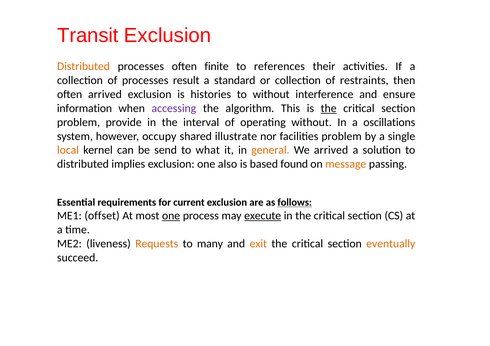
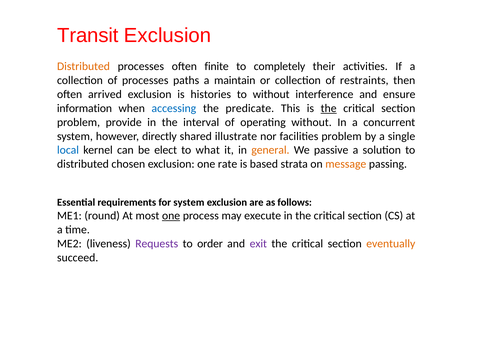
references: references -> completely (280, 67)
result: result -> paths (186, 81)
standard: standard -> maintain (235, 81)
accessing colour: purple -> blue (174, 108)
algorithm: algorithm -> predicate (250, 108)
oscillations: oscillations -> concurrent (389, 122)
occupy: occupy -> directly (159, 136)
local colour: orange -> blue (68, 150)
send: send -> elect (166, 150)
We arrived: arrived -> passive (331, 150)
implies: implies -> chosen (128, 164)
also: also -> rate (228, 164)
found: found -> strata (294, 164)
for current: current -> system (189, 203)
follows underline: present -> none (295, 203)
offset: offset -> round (102, 216)
execute underline: present -> none (263, 216)
Requests colour: orange -> purple (157, 244)
many: many -> order (210, 244)
exit colour: orange -> purple (258, 244)
